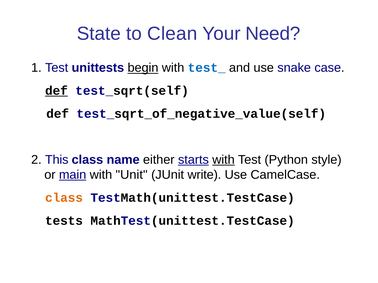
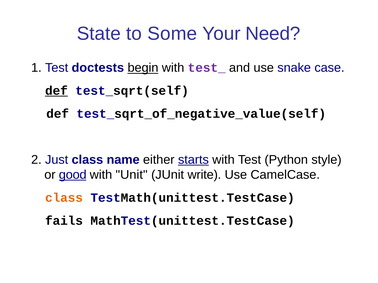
Clean: Clean -> Some (172, 34)
unittests: unittests -> doctests (98, 68)
test_ colour: blue -> purple (207, 68)
This: This -> Just (57, 160)
with underline: present -> none (223, 160)
main: main -> good (73, 175)
tests: tests -> fails (64, 221)
